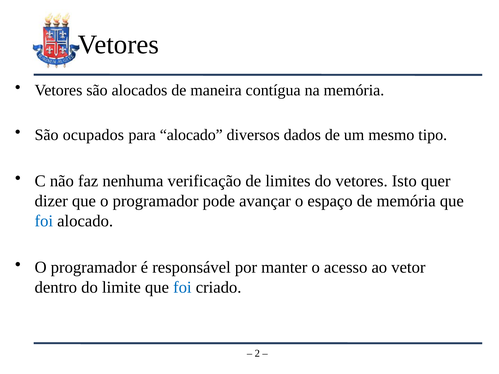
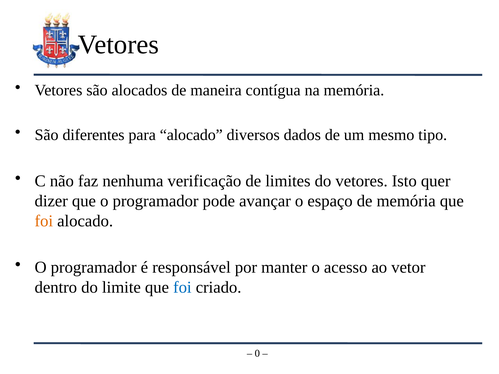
ocupados: ocupados -> diferentes (94, 135)
foi colour: blue -> orange (44, 221)
2: 2 -> 0 (257, 354)
